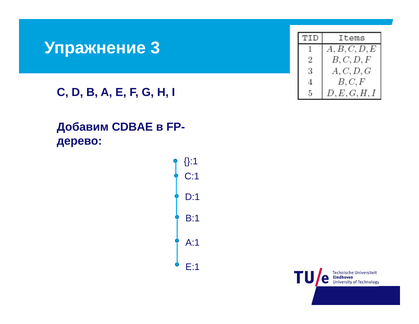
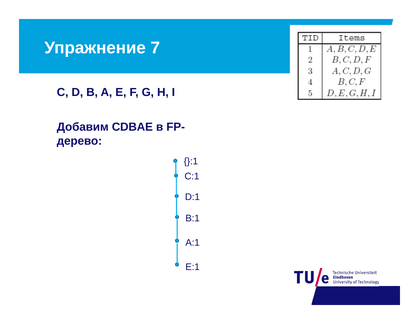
3: 3 -> 7 (155, 48)
